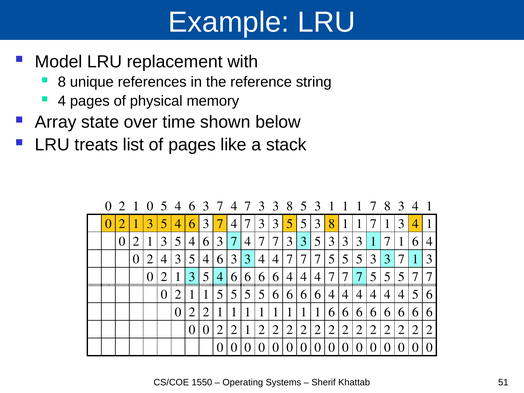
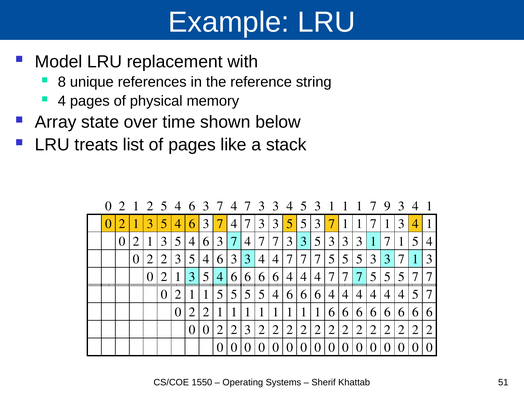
2 1 0: 0 -> 2 (150, 206)
7 3 3 8: 8 -> 4 (290, 206)
7 8: 8 -> 9 (388, 206)
5 3 8: 8 -> 7 (332, 224)
7 1 6: 6 -> 5 (415, 241)
4: 4 -> 2 (164, 259)
5 5 6: 6 -> 4 (276, 294)
4 5 6: 6 -> 7 (429, 294)
1: 1 -> 3 (248, 330)
